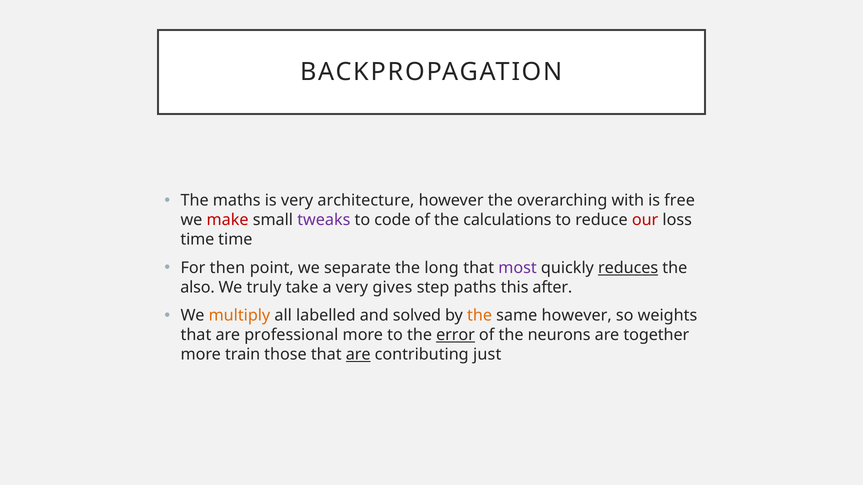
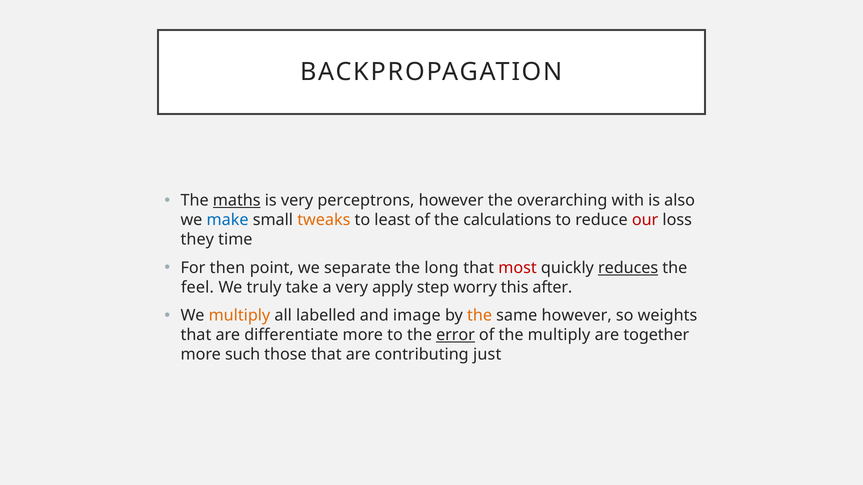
maths underline: none -> present (237, 201)
architecture: architecture -> perceptrons (366, 201)
free: free -> also (680, 201)
make colour: red -> blue (228, 220)
tweaks colour: purple -> orange (324, 220)
code: code -> least (392, 220)
time: time -> they (197, 240)
most colour: purple -> red (518, 268)
also: also -> feel (197, 287)
gives: gives -> apply (393, 287)
paths: paths -> worry (475, 287)
solved: solved -> image (417, 316)
professional: professional -> differentiate (291, 335)
the neurons: neurons -> multiply (559, 335)
train: train -> such (243, 355)
are underline: present -> none (358, 355)
